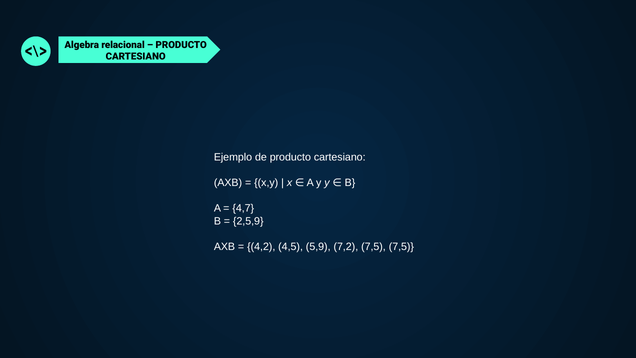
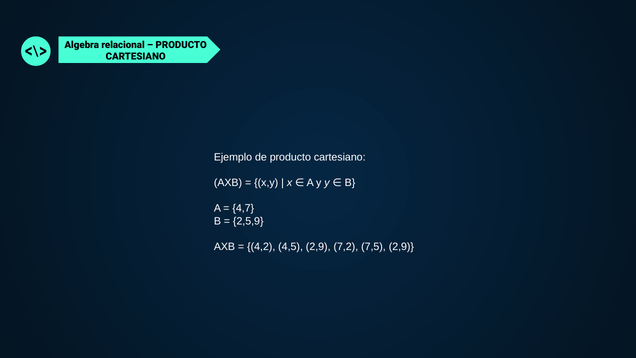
4,5 5,9: 5,9 -> 2,9 (318, 246)
7,5 7,5: 7,5 -> 2,9 (401, 246)
